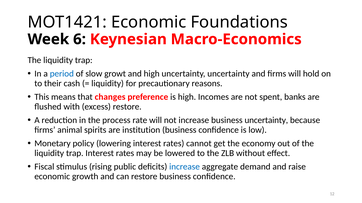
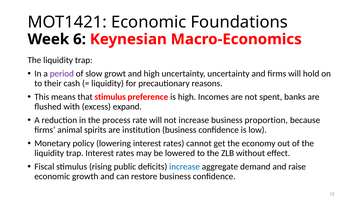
period colour: blue -> purple (62, 74)
that changes: changes -> stimulus (110, 97)
excess restore: restore -> expand (127, 107)
business uncertainty: uncertainty -> proportion (266, 121)
